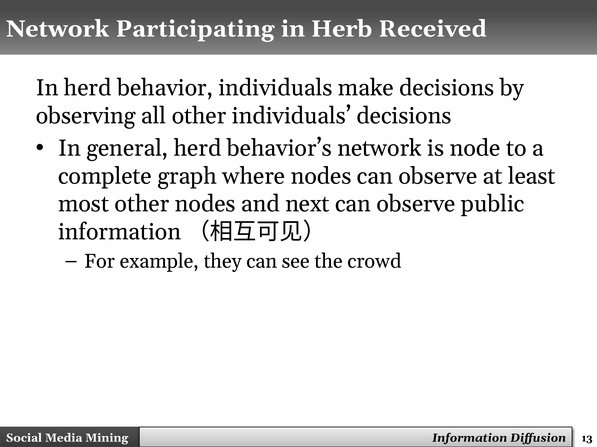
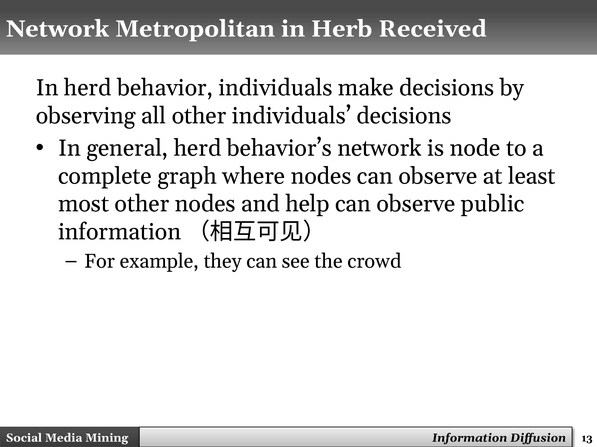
Participating: Participating -> Metropolitan (195, 29)
next: next -> help (307, 204)
